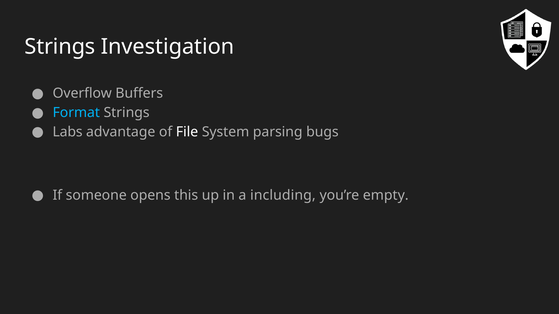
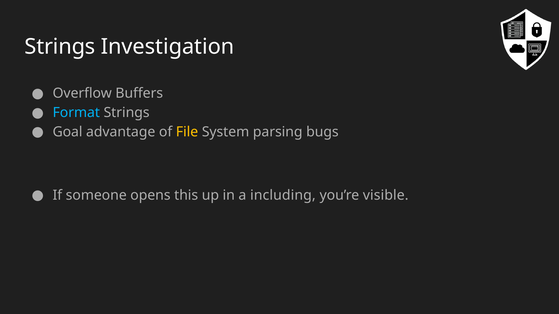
Labs: Labs -> Goal (68, 132)
File colour: white -> yellow (187, 132)
empty: empty -> visible (386, 195)
